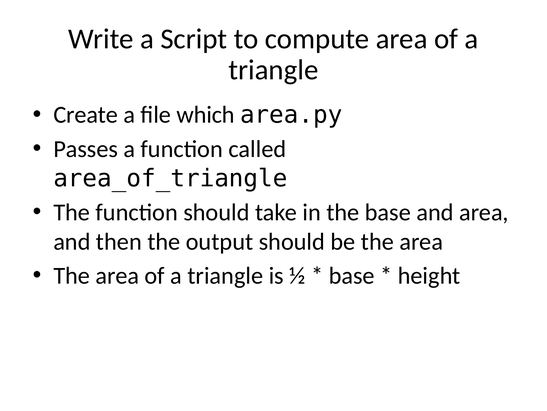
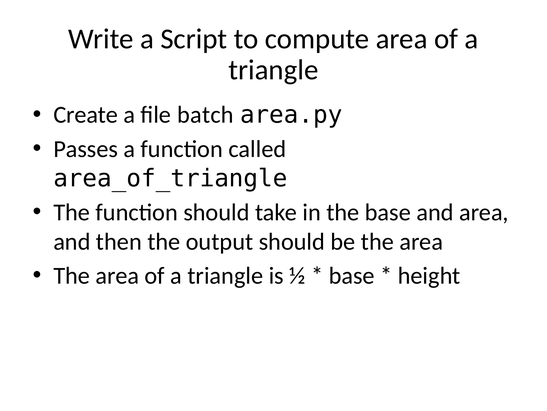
which: which -> batch (205, 115)
